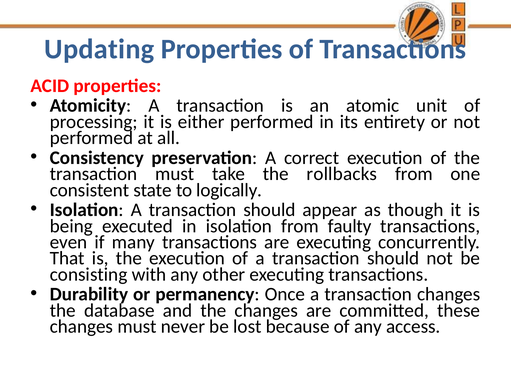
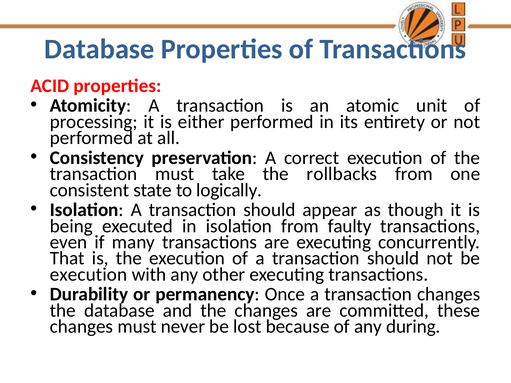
Updating: Updating -> Database (99, 49)
consisting: consisting -> execution (89, 275)
access: access -> during (413, 327)
